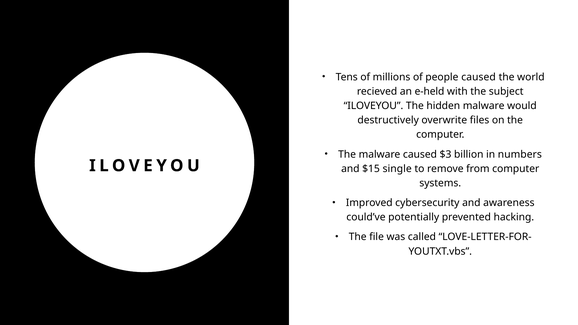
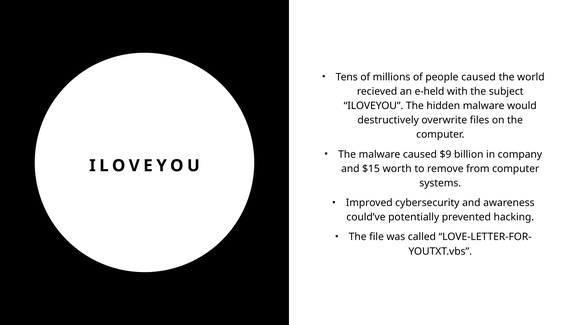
$3: $3 -> $9 (445, 154)
numbers: numbers -> company (520, 154)
single: single -> worth (397, 169)
